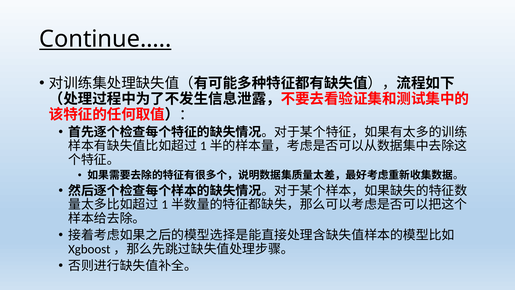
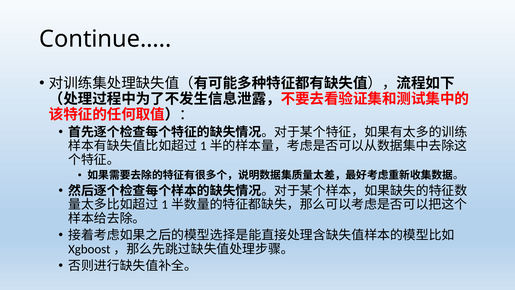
Continue… underline: present -> none (105, 39)
